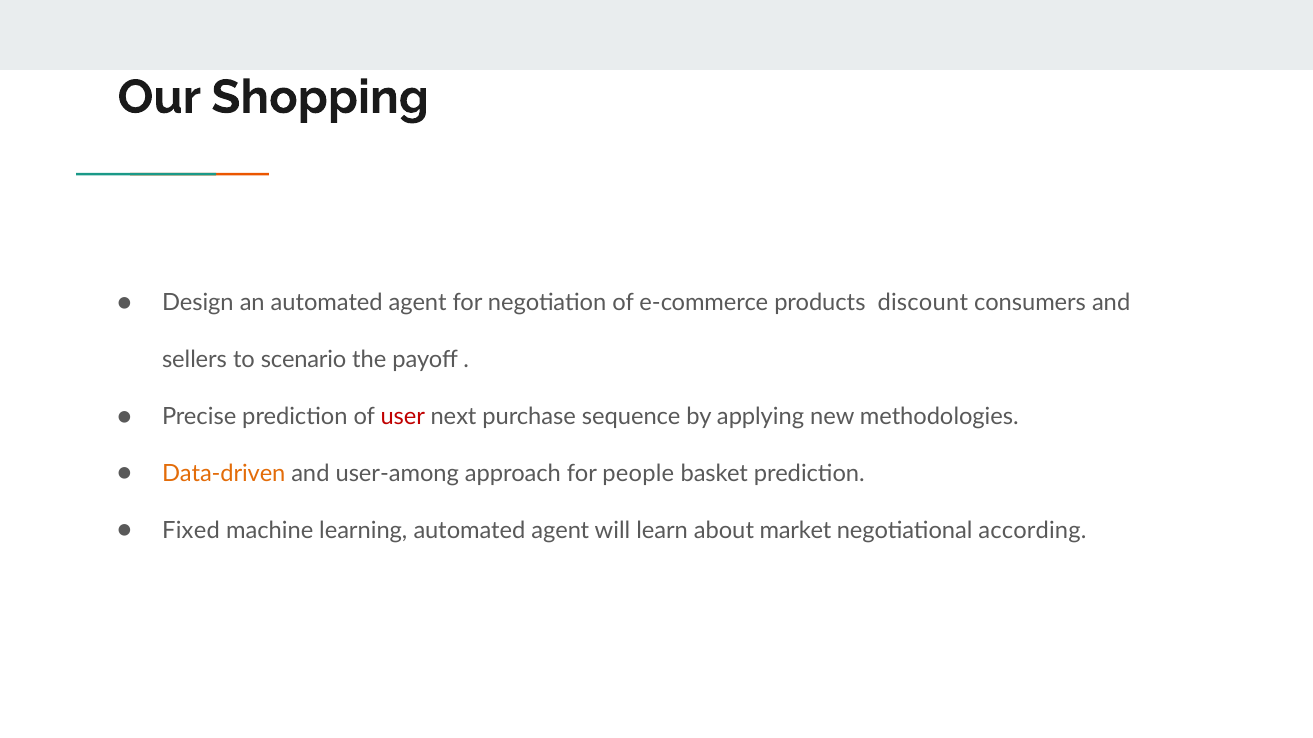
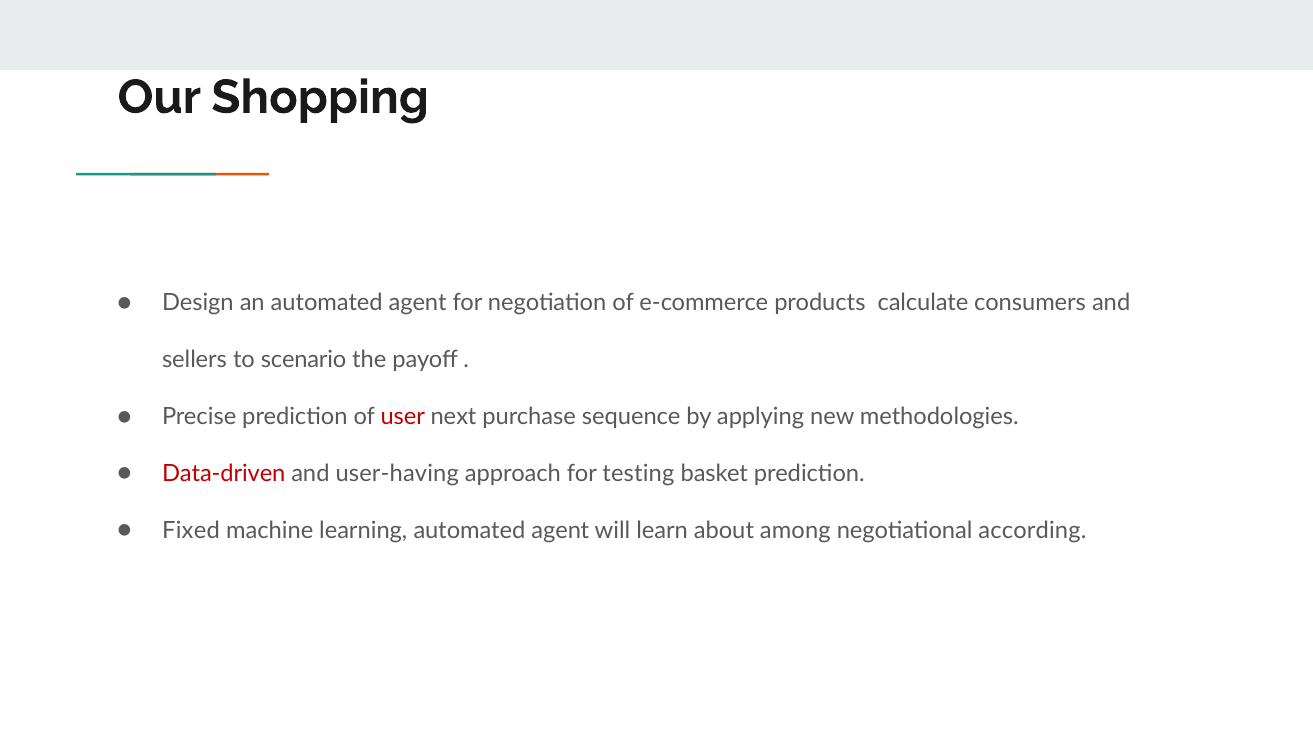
discount: discount -> calculate (923, 303)
Data-driven colour: orange -> red (224, 474)
user-among: user-among -> user-having (397, 474)
people: people -> testing (638, 474)
market: market -> among (795, 531)
